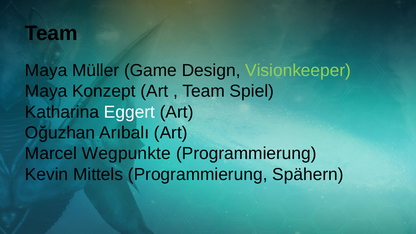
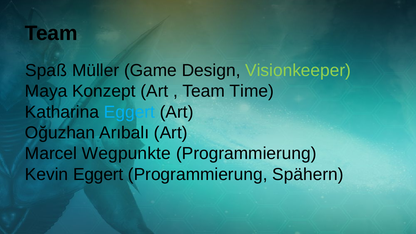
Maya: Maya -> Spaß (46, 70)
Spiel: Spiel -> Time (252, 91)
Eggert colour: white -> light blue (129, 112)
Kevin Mittels: Mittels -> Eggert (98, 174)
